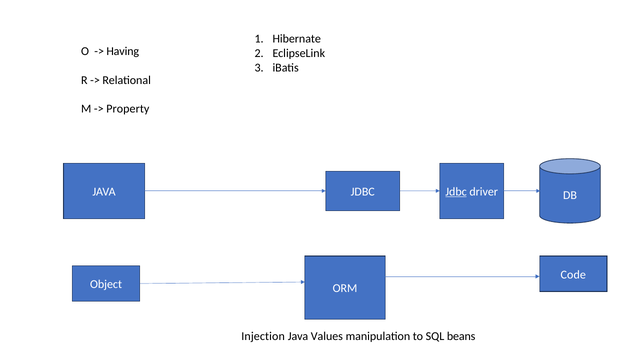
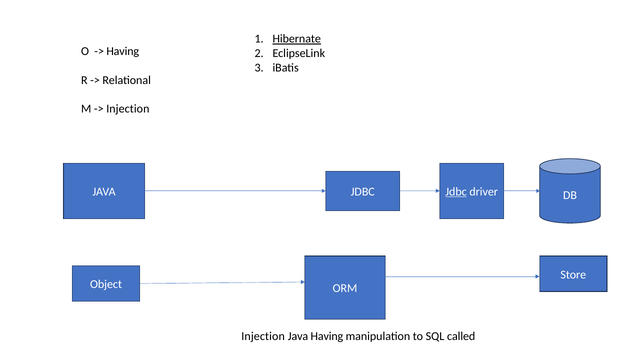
Hibernate underline: none -> present (297, 39)
Property: Property -> Injection (128, 109)
Code: Code -> Store (573, 274)
Java Values: Values -> Having (327, 336)
beans: beans -> called (461, 336)
